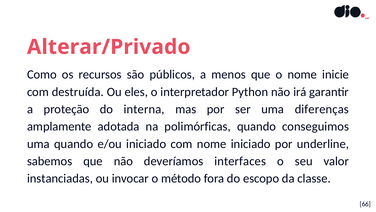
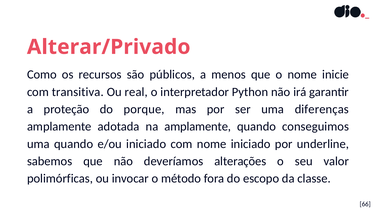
destruída: destruída -> transitiva (78, 92)
eles: eles -> real (136, 92)
interna: interna -> porque (144, 109)
na polimórficas: polimórficas -> amplamente (198, 126)
interfaces: interfaces -> alterações (240, 161)
instanciadas: instanciadas -> polimórficas (60, 178)
